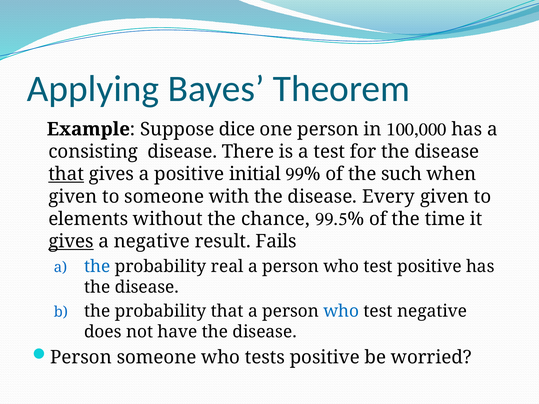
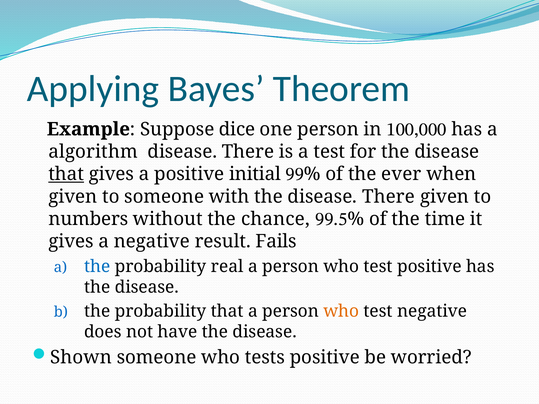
consisting: consisting -> algorithm (93, 152)
such: such -> ever (401, 174)
Every: Every -> There (388, 197)
elements: elements -> numbers (88, 219)
gives underline: present -> none (71, 242)
who colour: blue -> orange (341, 311)
Person: Person -> Shown (81, 358)
